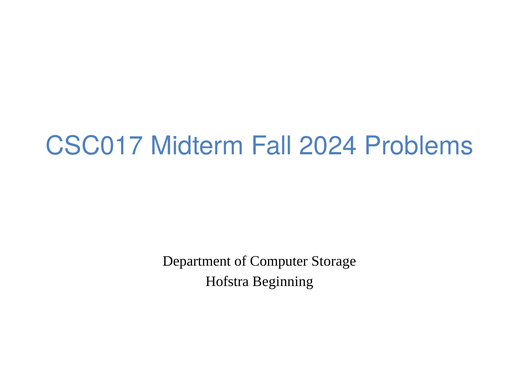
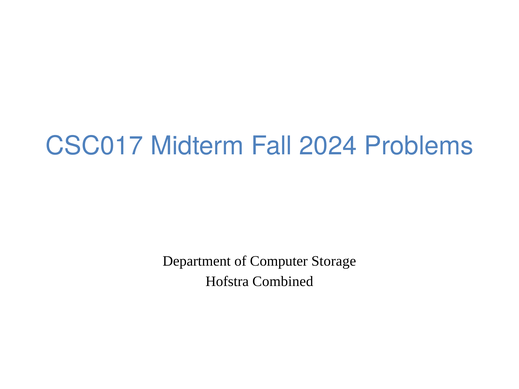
Beginning: Beginning -> Combined (283, 281)
